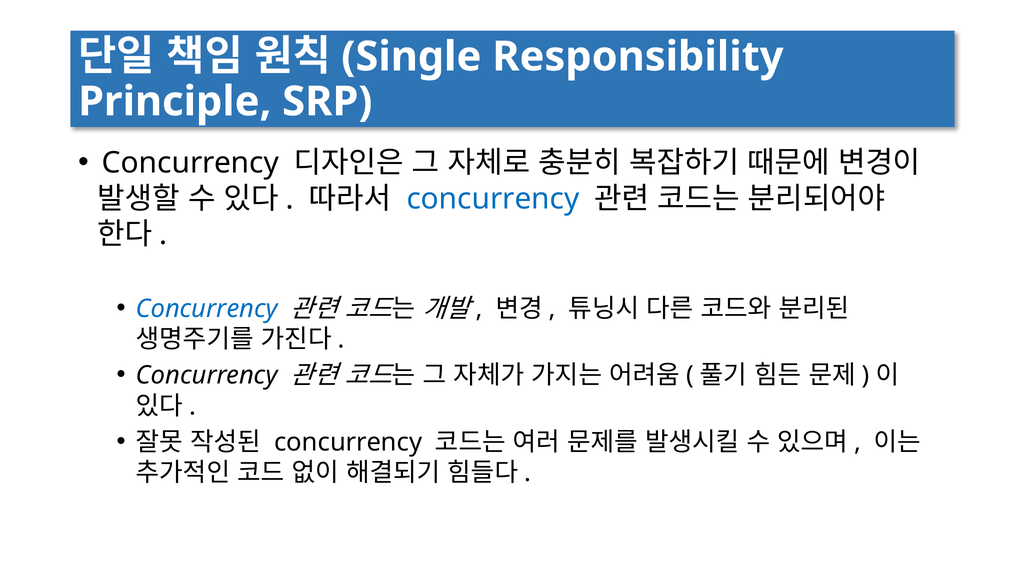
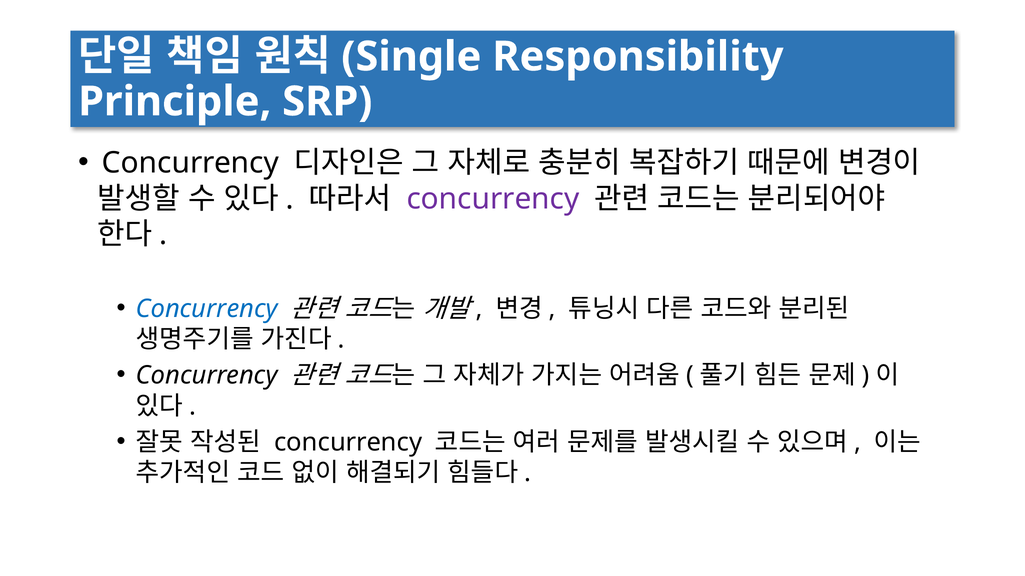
concurrency colour: blue -> purple (493, 199)
